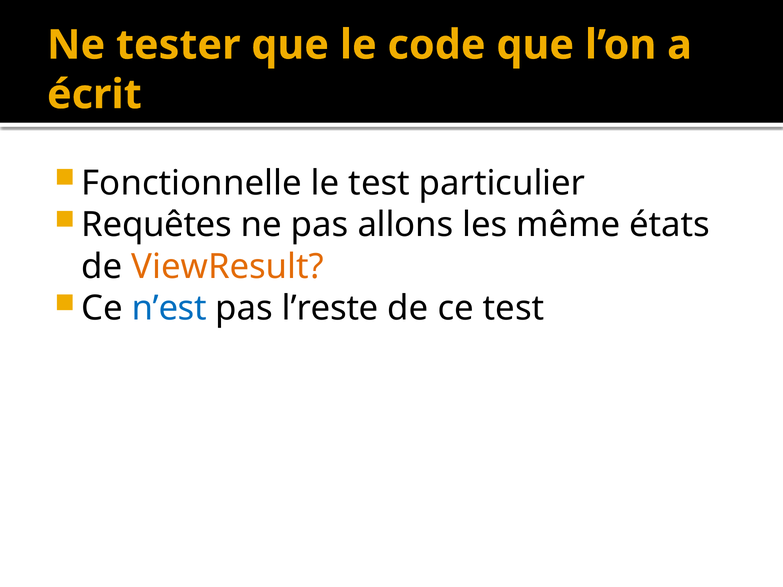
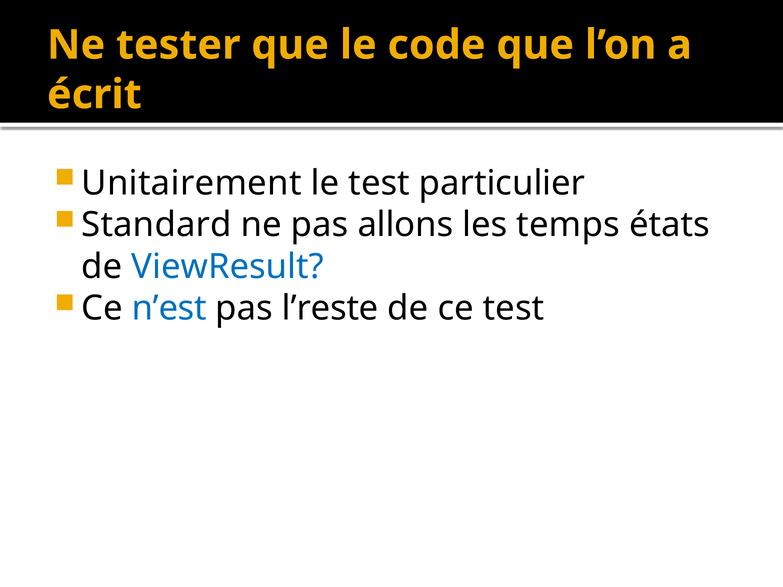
Fonctionnelle: Fonctionnelle -> Unitairement (192, 183)
Requêtes: Requêtes -> Standard (156, 225)
même: même -> temps (568, 225)
ViewResult colour: orange -> blue (228, 267)
